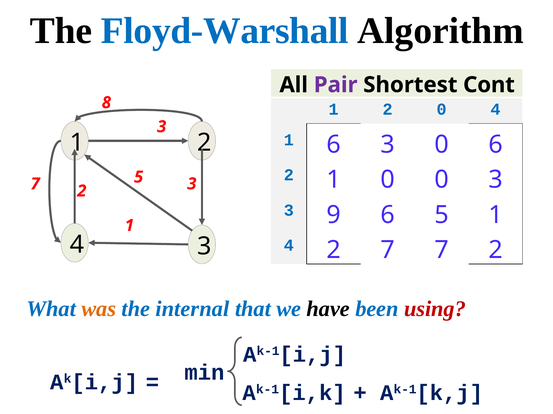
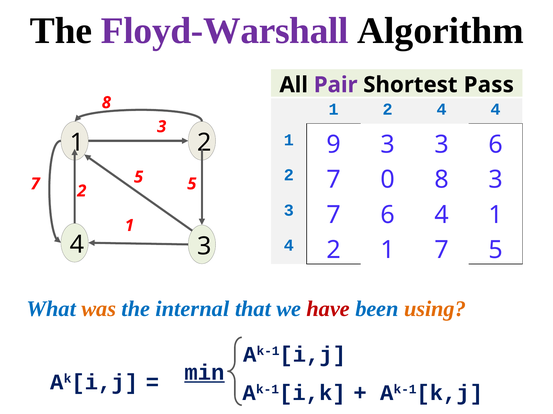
Floyd-Warshall colour: blue -> purple (225, 31)
Cont: Cont -> Pass (489, 85)
2 0: 0 -> 4 (442, 110)
1 6: 6 -> 9 (334, 145)
0: 0 -> 3 (442, 145)
2 1: 1 -> 7 (334, 180)
0 0: 0 -> 8 (442, 180)
3: 3 -> 5 (192, 184)
9: 9 -> 7 (334, 215)
6 5: 5 -> 4 (442, 215)
2 7: 7 -> 1 (388, 250)
2: 2 -> 5 (496, 250)
have colour: black -> red (328, 309)
using colour: red -> orange (435, 309)
min underline: none -> present (205, 373)
